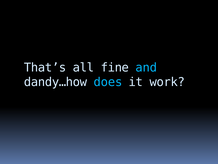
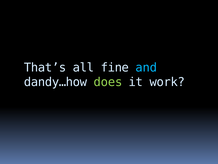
does colour: light blue -> light green (108, 82)
